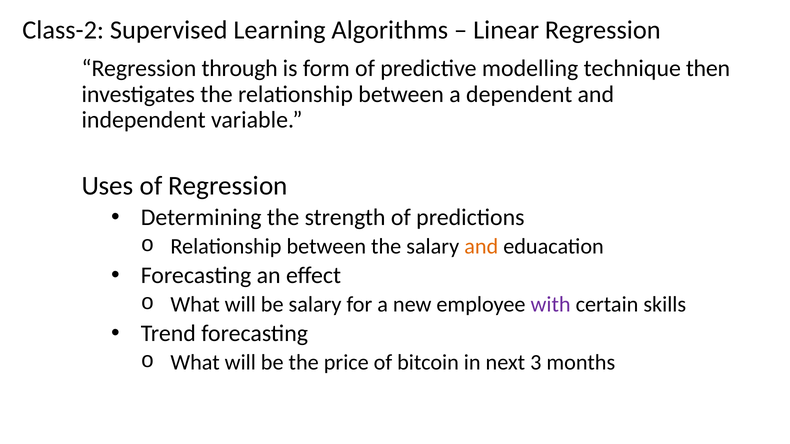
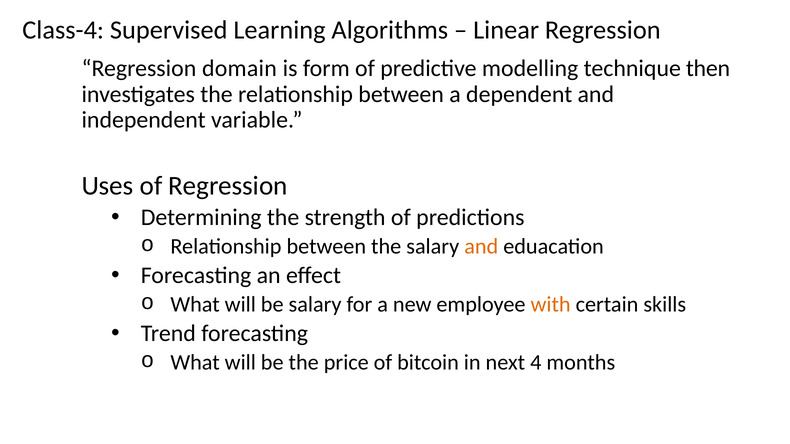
Class-2: Class-2 -> Class-4 (63, 30)
through: through -> domain (239, 69)
with colour: purple -> orange (551, 305)
3: 3 -> 4 (536, 363)
